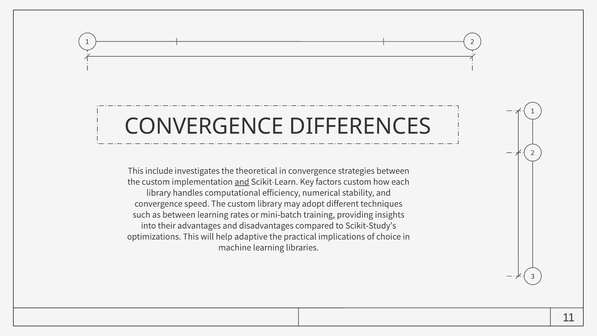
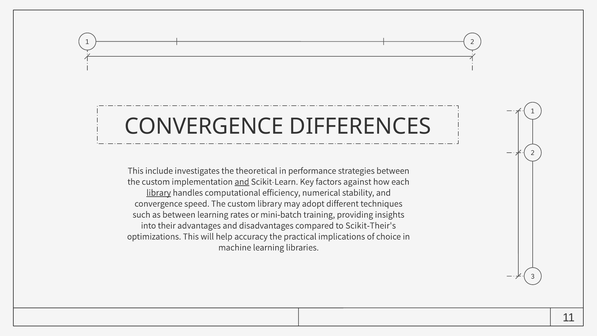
in convergence: convergence -> performance (312, 171)
factors custom: custom -> against (357, 182)
library underline: none -> present (159, 193)
Scikit-Study's: Scikit-Study's -> Scikit-Their's (371, 225)
adaptive: adaptive -> accuracy (251, 236)
